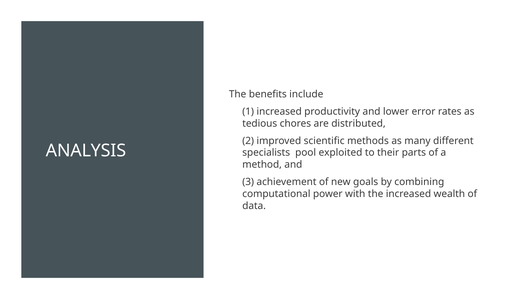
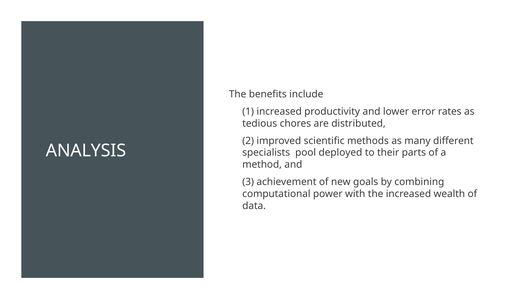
exploited: exploited -> deployed (340, 153)
